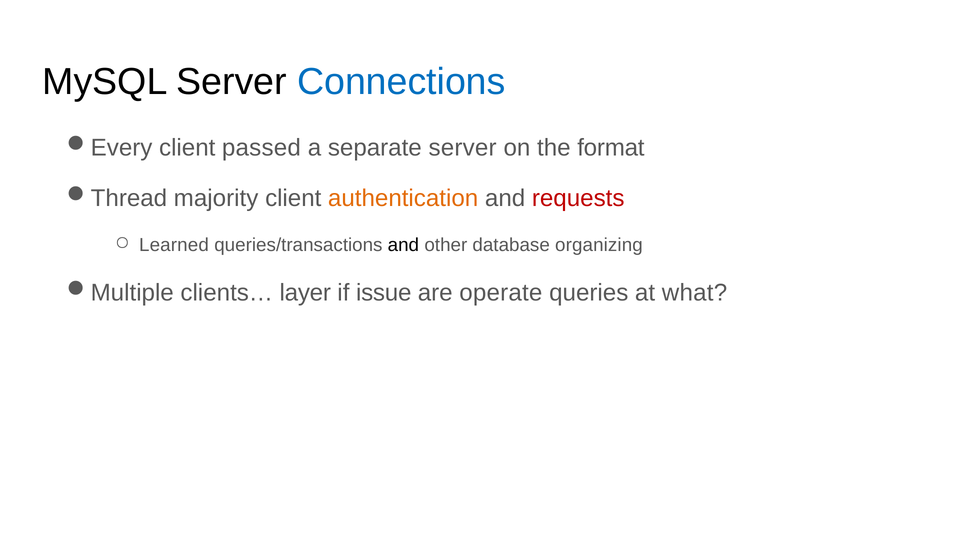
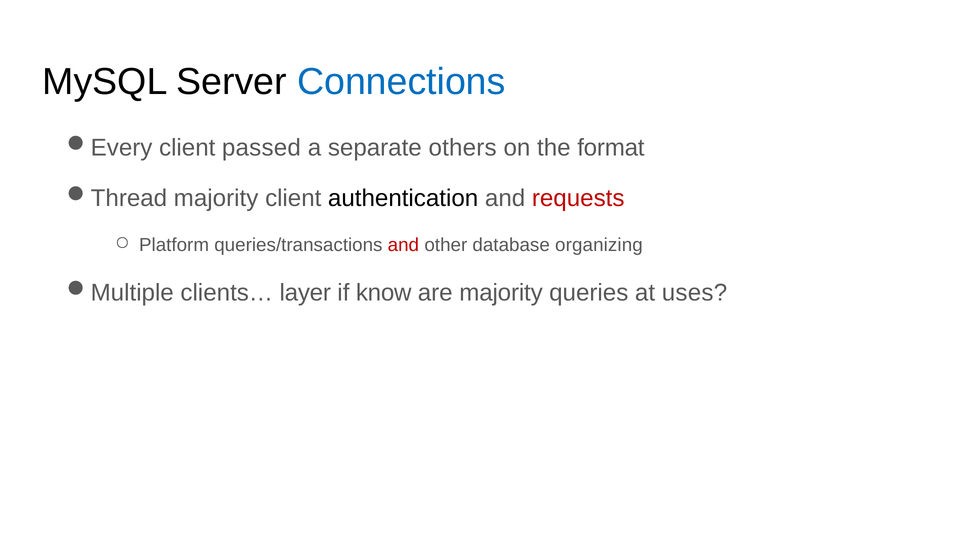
separate server: server -> others (463, 148)
authentication colour: orange -> black (403, 198)
Learned: Learned -> Platform (174, 245)
and colour: black -> red (403, 245)
issue: issue -> know (384, 292)
are operate: operate -> majority (501, 292)
what: what -> uses (695, 292)
